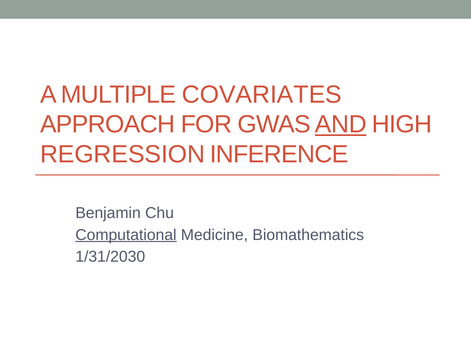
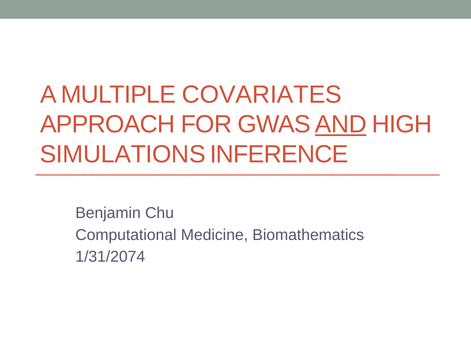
REGRESSION: REGRESSION -> SIMULATIONS (123, 154)
Computational underline: present -> none (126, 235)
1/31/2030: 1/31/2030 -> 1/31/2074 (110, 257)
